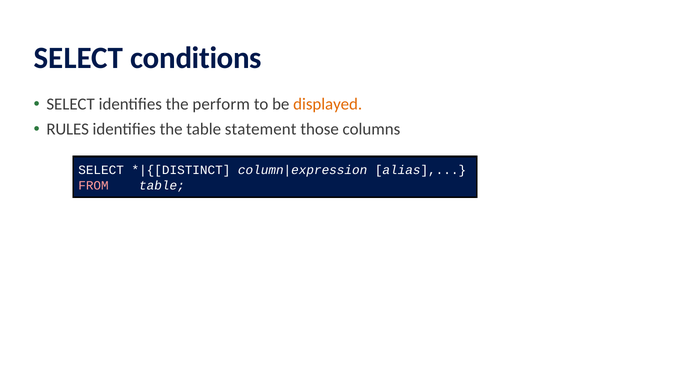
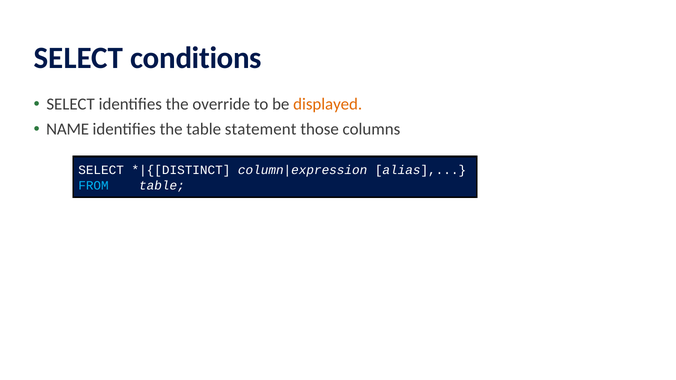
perform: perform -> override (221, 104)
RULES: RULES -> NAME (68, 129)
FROM colour: pink -> light blue (93, 185)
